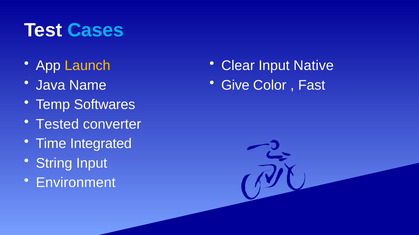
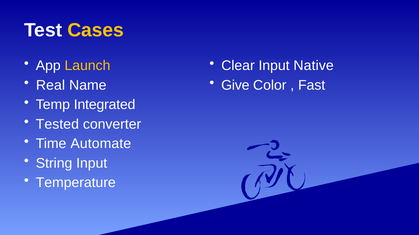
Cases colour: light blue -> yellow (96, 30)
Java: Java -> Real (50, 85)
Softwares: Softwares -> Integrated (105, 105)
Integrated: Integrated -> Automate (101, 144)
Environment: Environment -> Temperature (76, 183)
